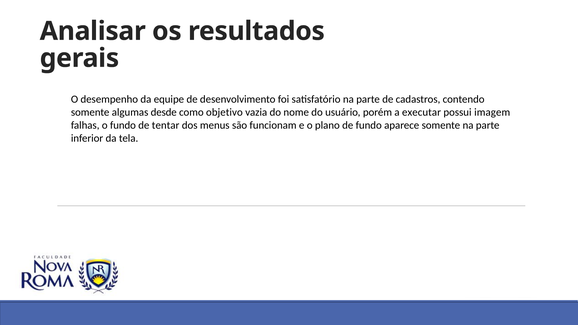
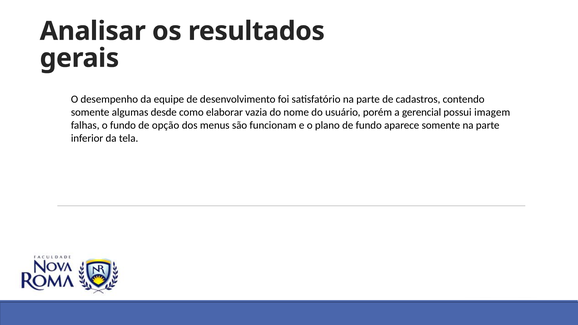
objetivo: objetivo -> elaborar (224, 112)
executar: executar -> gerencial (422, 112)
tentar: tentar -> opção (166, 125)
